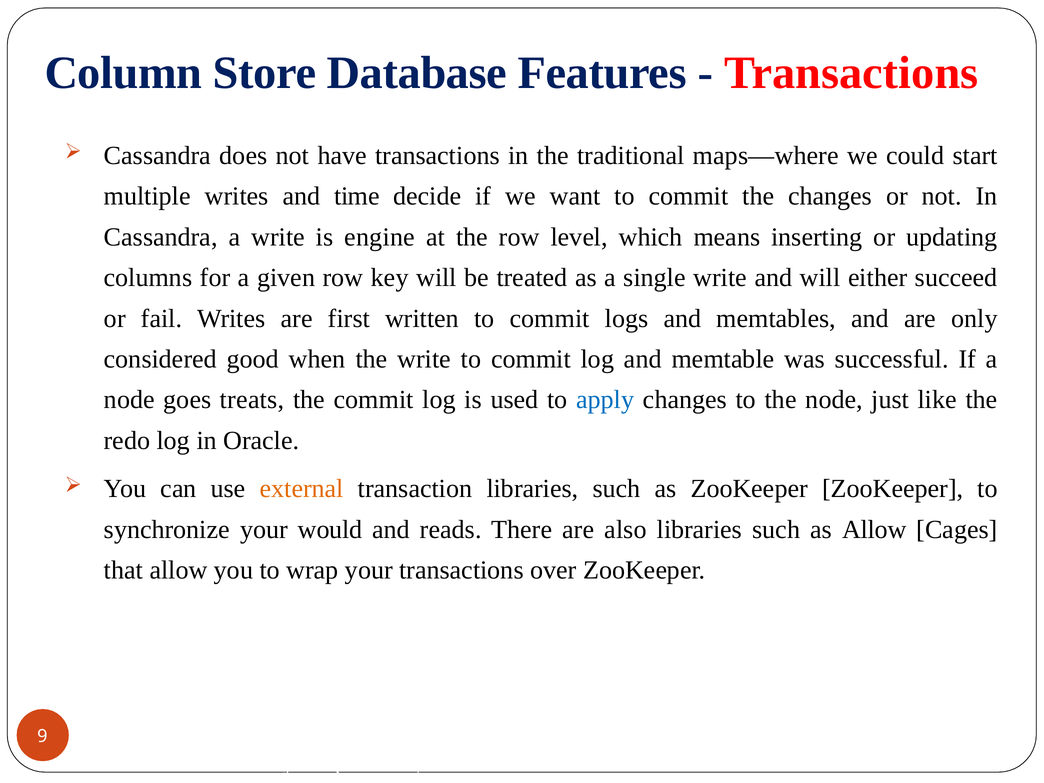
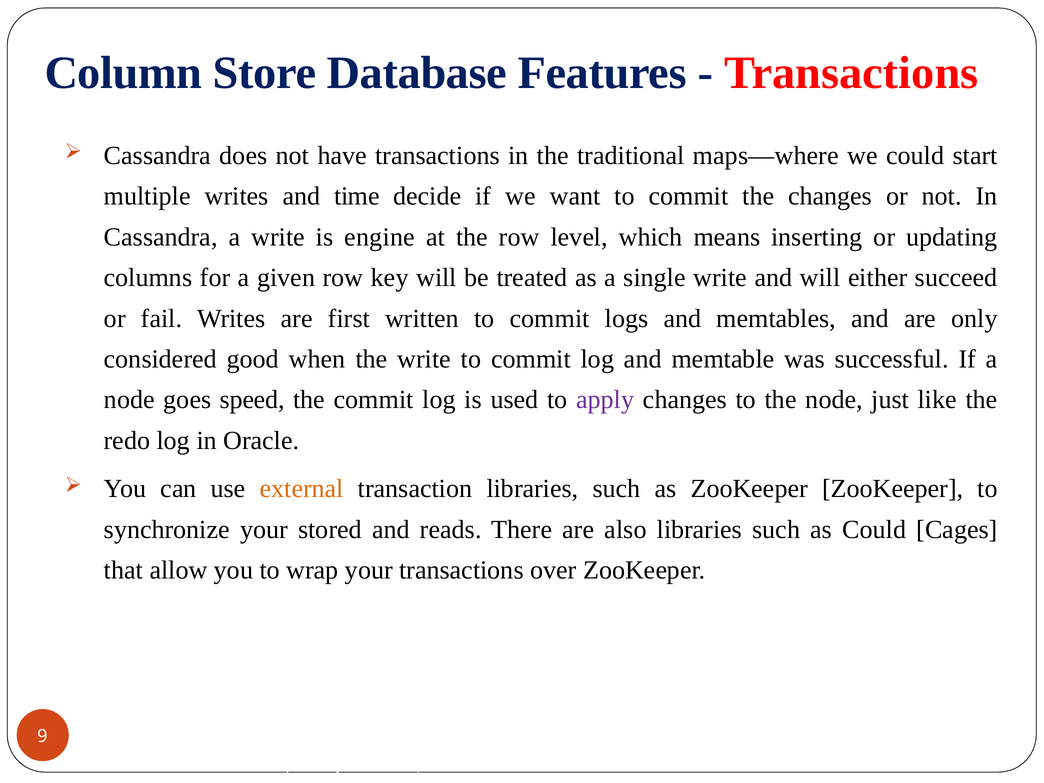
treats: treats -> speed (252, 400)
apply colour: blue -> purple (605, 400)
would: would -> stored (330, 530)
as Allow: Allow -> Could (874, 530)
